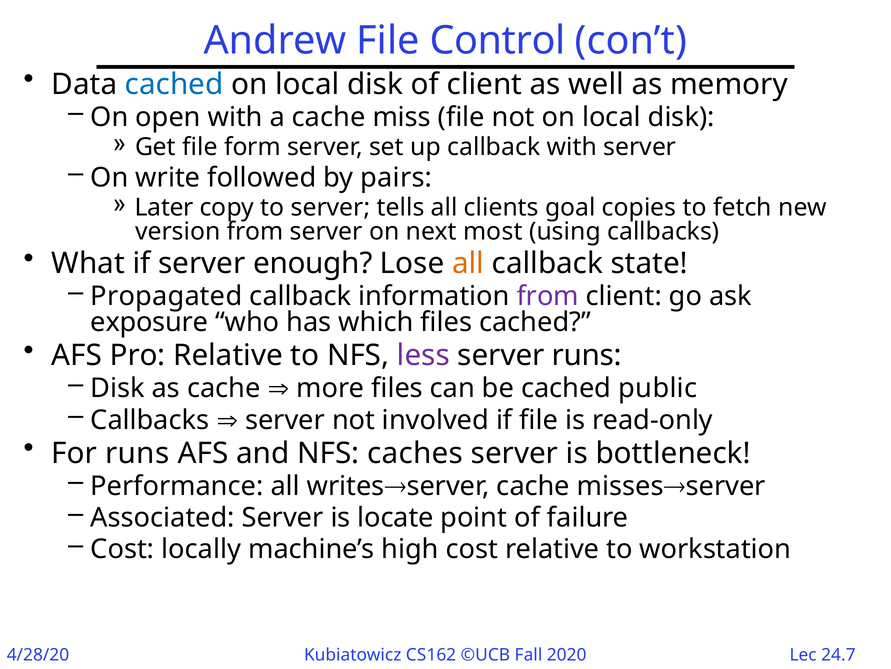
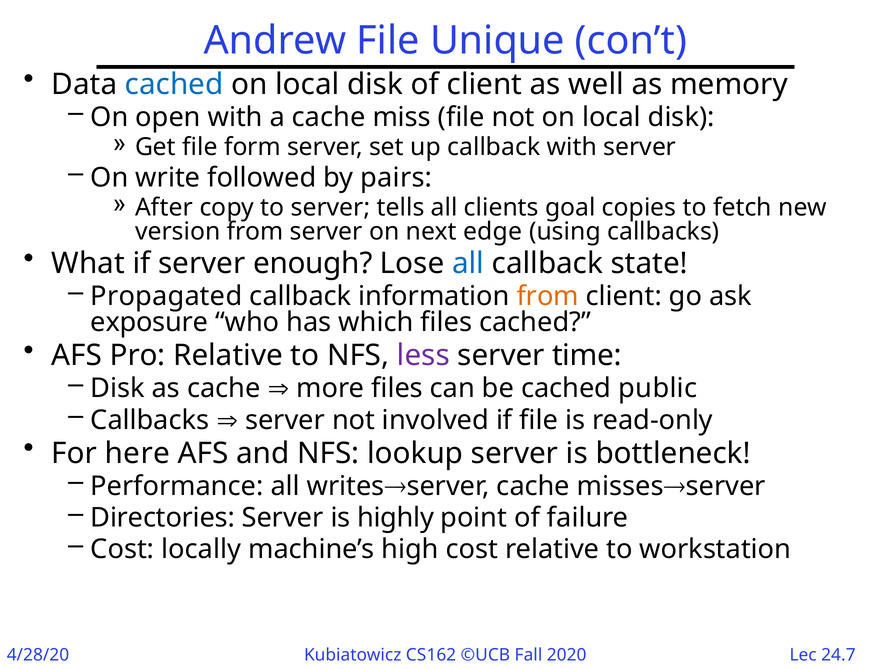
Control: Control -> Unique (497, 41)
Later: Later -> After (164, 207)
most: most -> edge (493, 231)
all colour: orange -> blue (468, 263)
from colour: purple -> orange (548, 296)
server runs: runs -> time (587, 355)
For runs: runs -> here (137, 453)
caches: caches -> lookup (415, 453)
Associated: Associated -> Directories (163, 517)
locate: locate -> highly (396, 517)
